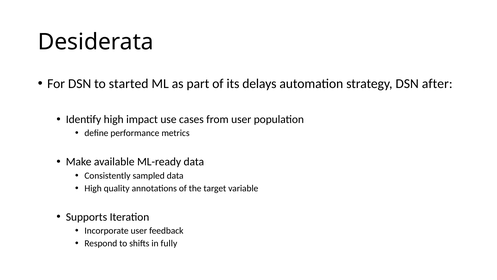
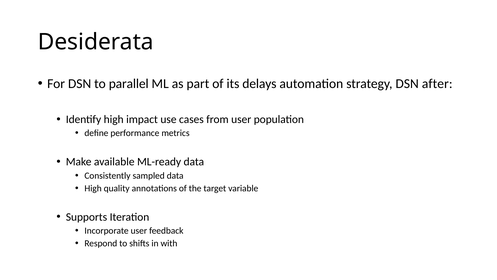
started: started -> parallel (129, 83)
fully: fully -> with (169, 243)
